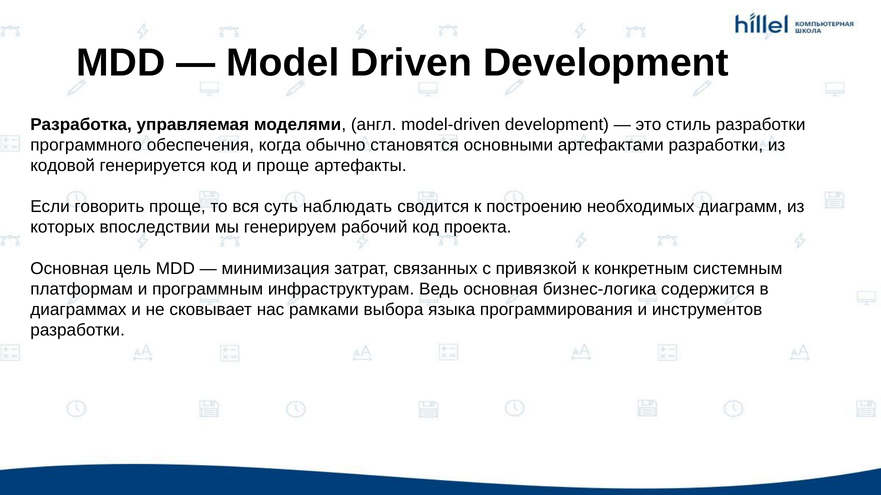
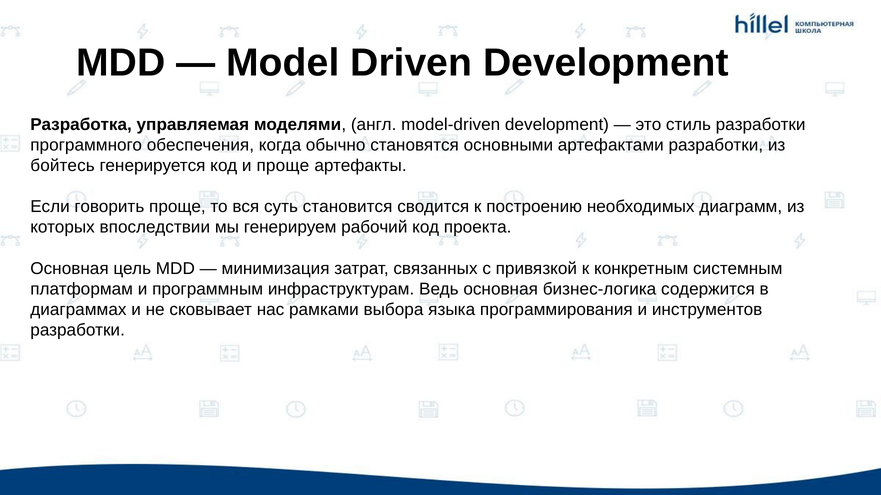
кодовой: кодовой -> бойтесь (63, 166)
наблюдать: наблюдать -> становится (348, 207)
